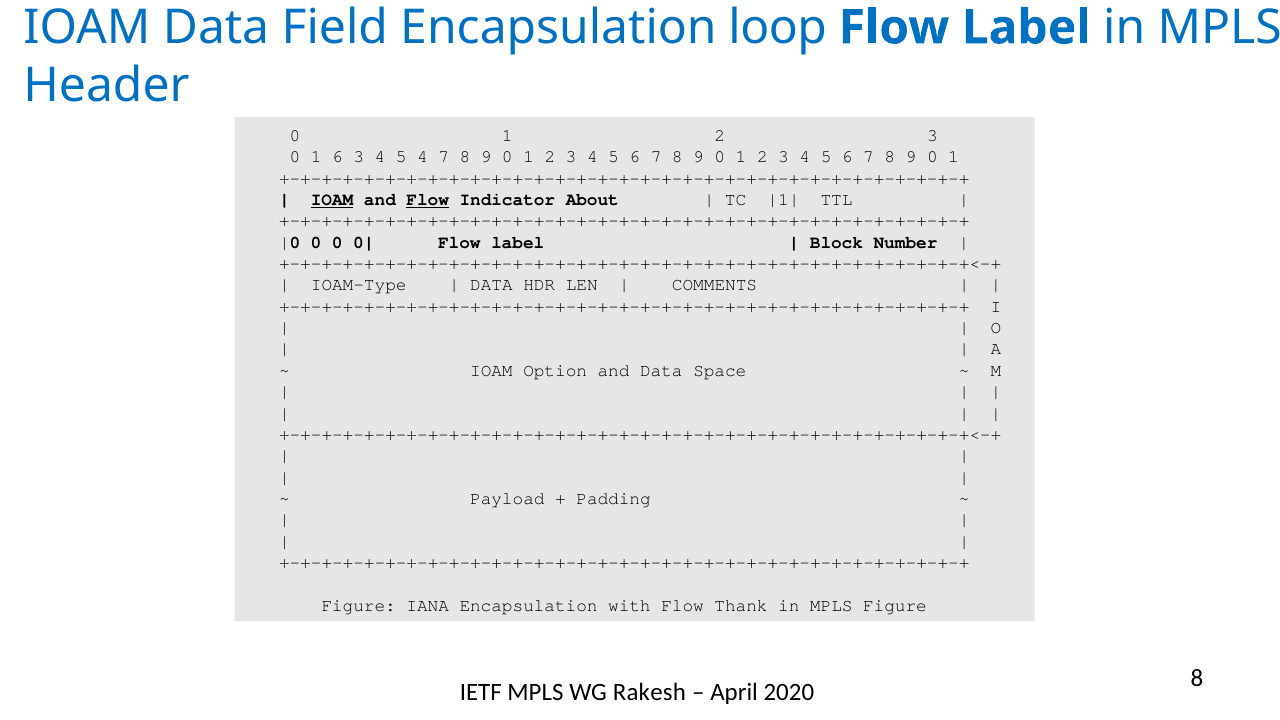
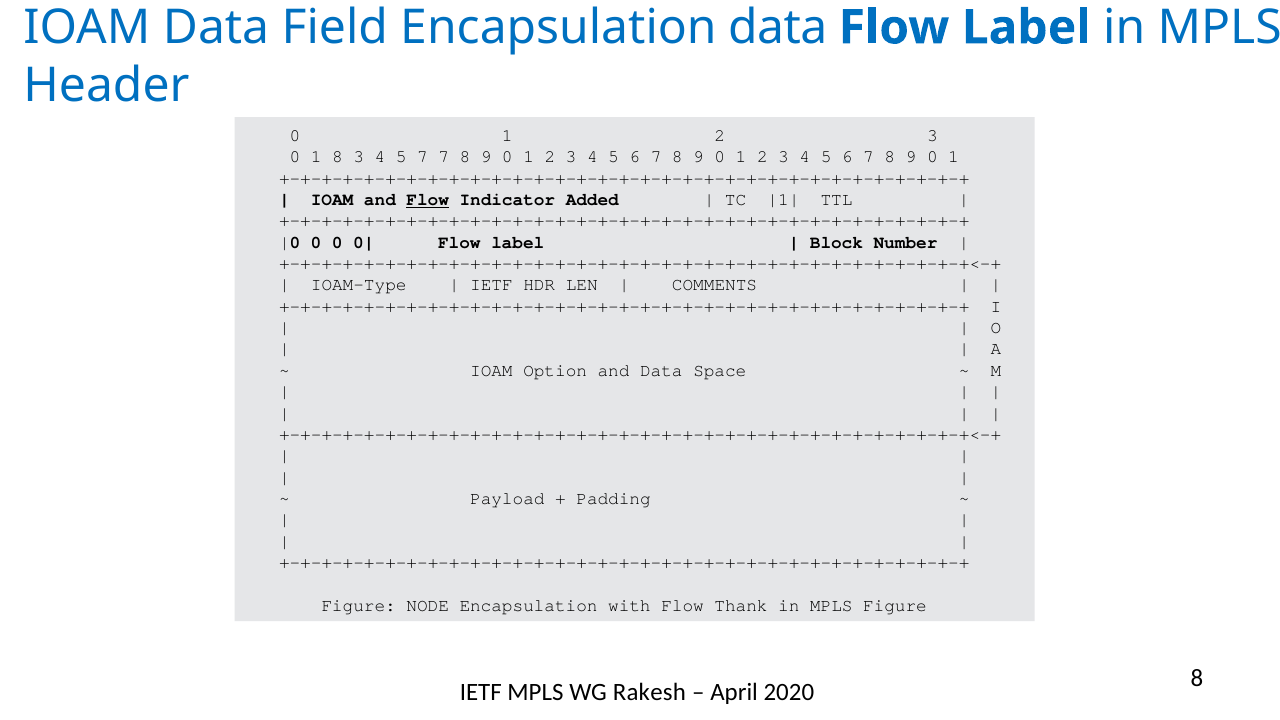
Encapsulation loop: loop -> data (778, 28)
1 6: 6 -> 8 (337, 157)
5 4: 4 -> 7 (422, 157)
IOAM underline: present -> none (332, 200)
About: About -> Added (592, 200)
DATA: DATA -> IETF (491, 285)
IANA: IANA -> NODE (428, 606)
